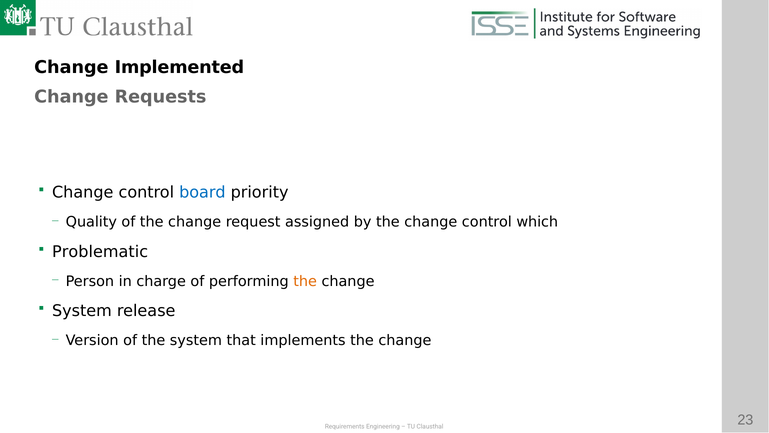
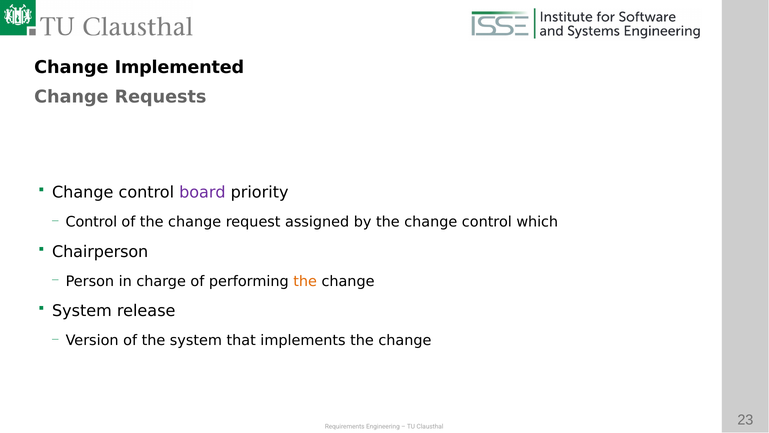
board colour: blue -> purple (202, 192)
Quality: Quality -> Control (91, 222)
Problematic: Problematic -> Chairperson (100, 252)
